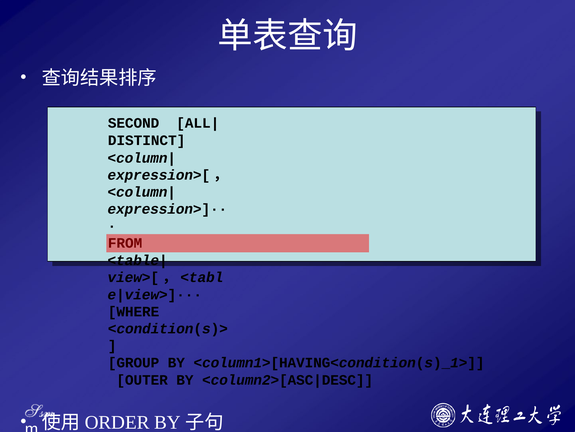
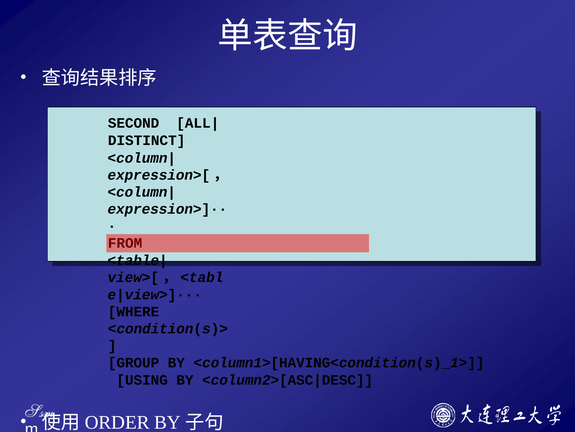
OUTER: OUTER -> USING (142, 380)
